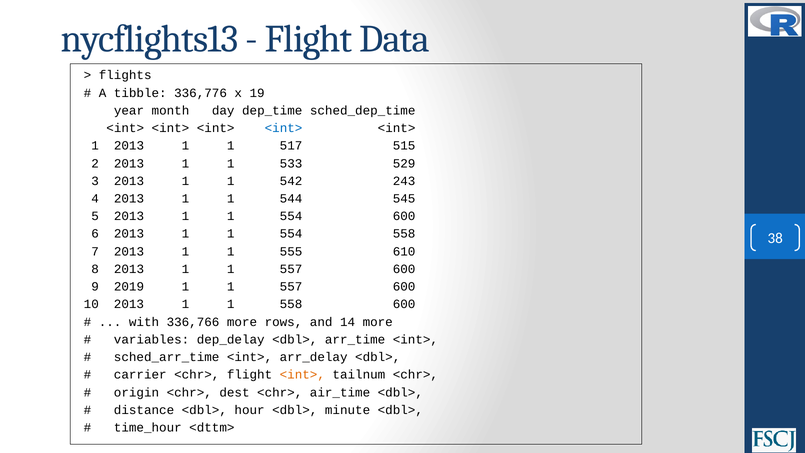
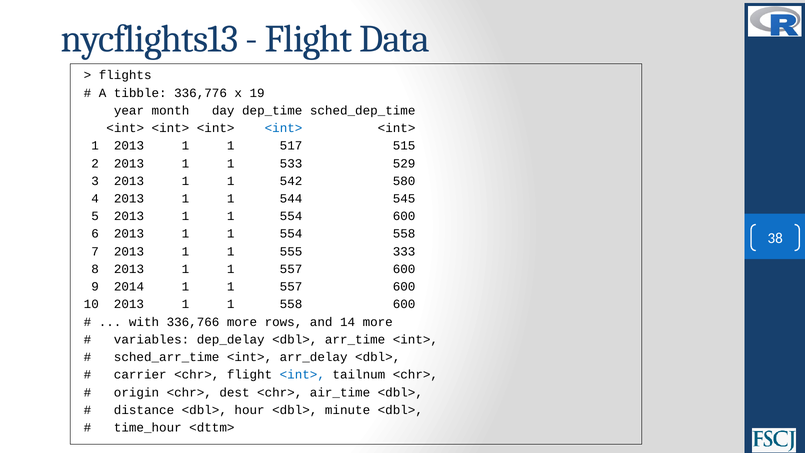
243: 243 -> 580 (404, 181)
610: 610 -> 333 (404, 251)
2019: 2019 -> 2014 (129, 287)
<int> colour: orange -> blue (302, 375)
